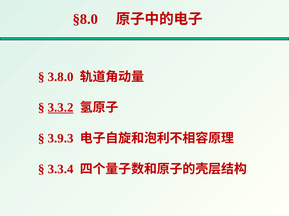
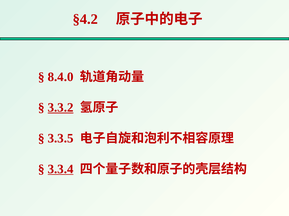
§8.0: §8.0 -> §4.2 (85, 19)
3.8.0: 3.8.0 -> 8.4.0 (61, 77)
3.9.3: 3.9.3 -> 3.3.5 (61, 139)
3.3.4 underline: none -> present (61, 170)
